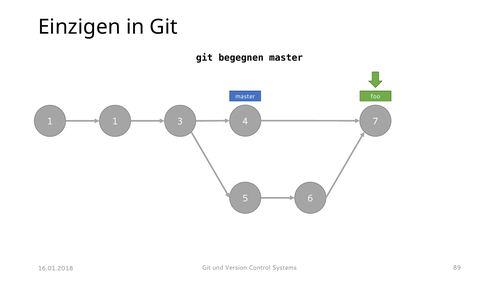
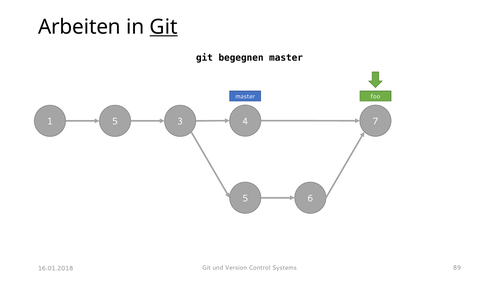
Einzigen: Einzigen -> Arbeiten (79, 27)
Git underline: none -> present (164, 27)
1 1: 1 -> 5 (115, 121)
